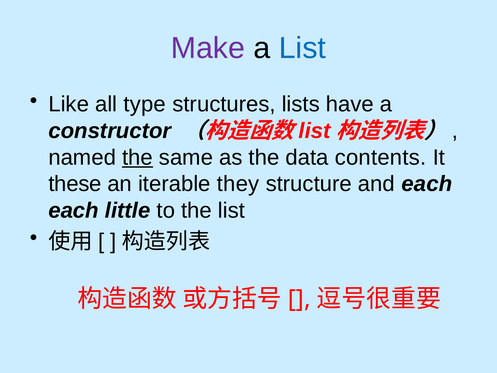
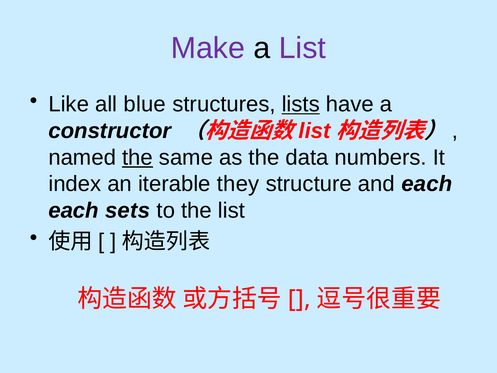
List colour: blue -> purple (302, 48)
type: type -> blue (145, 104)
lists underline: none -> present (301, 104)
contents: contents -> numbers (381, 157)
these: these -> index (75, 184)
little: little -> sets (128, 210)
